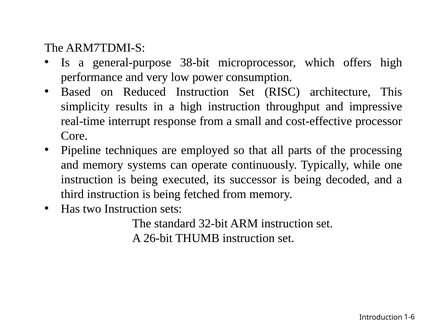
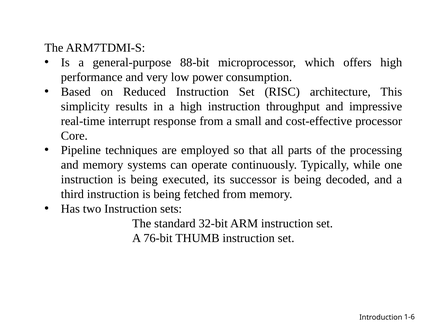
38-bit: 38-bit -> 88-bit (195, 63)
26-bit: 26-bit -> 76-bit (158, 238)
